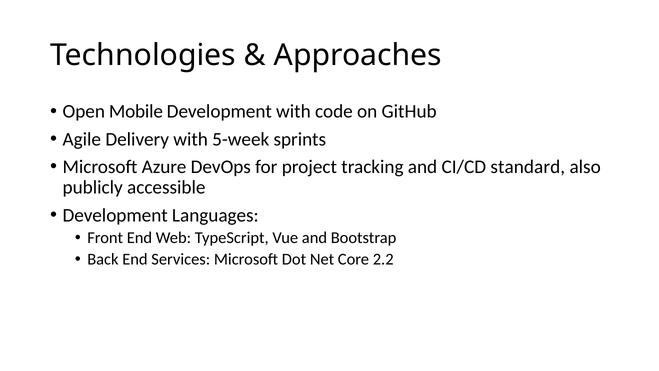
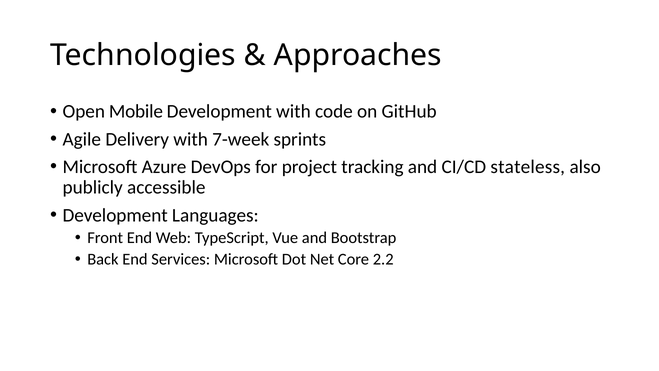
5-week: 5-week -> 7-week (241, 139)
standard: standard -> stateless (528, 167)
